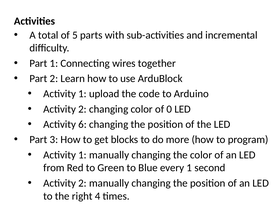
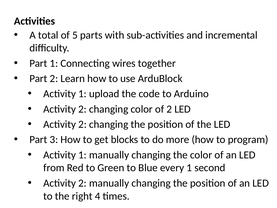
of 0: 0 -> 2 (169, 109)
6: 6 -> 2 (83, 124)
